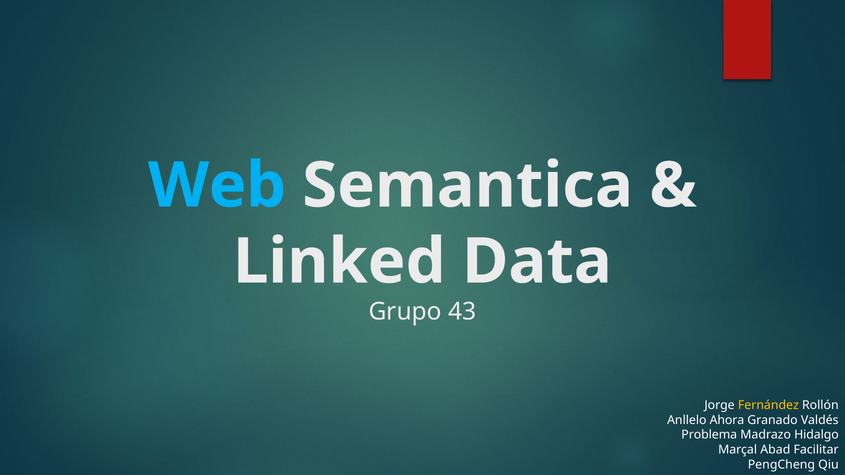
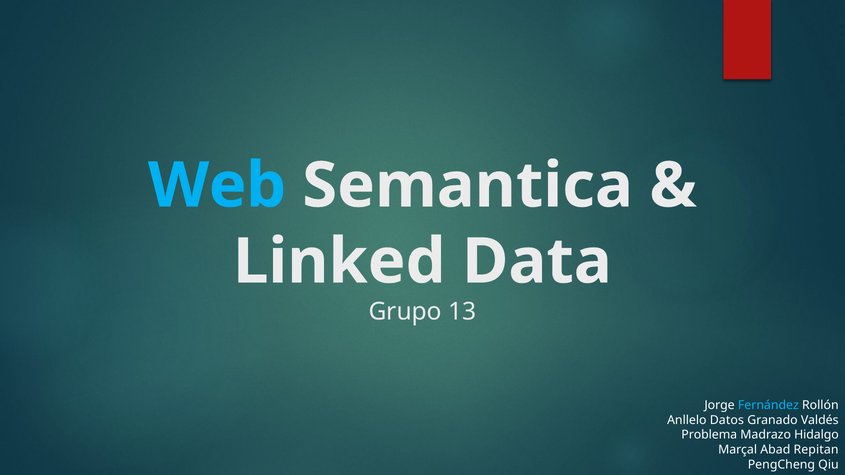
43: 43 -> 13 (462, 312)
Fernández colour: yellow -> light blue (768, 406)
Ahora: Ahora -> Datos (727, 420)
Facilitar: Facilitar -> Repitan (816, 450)
